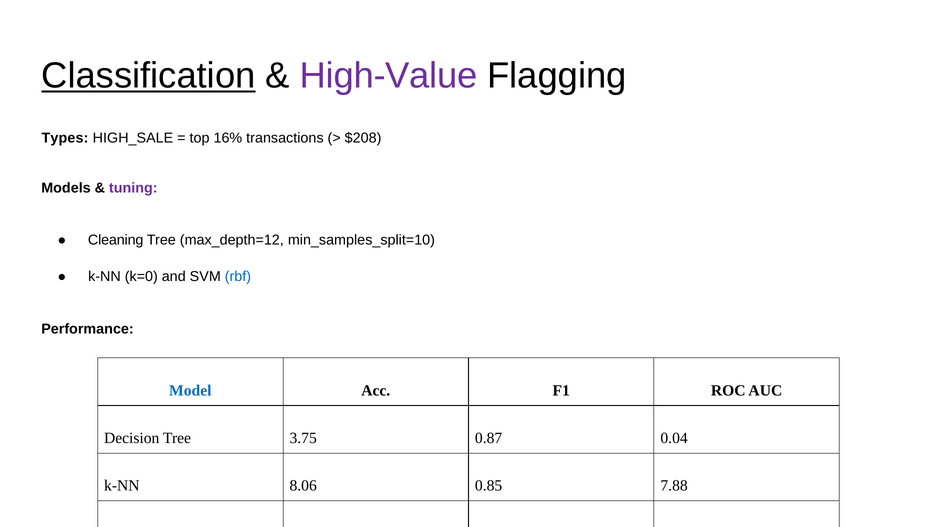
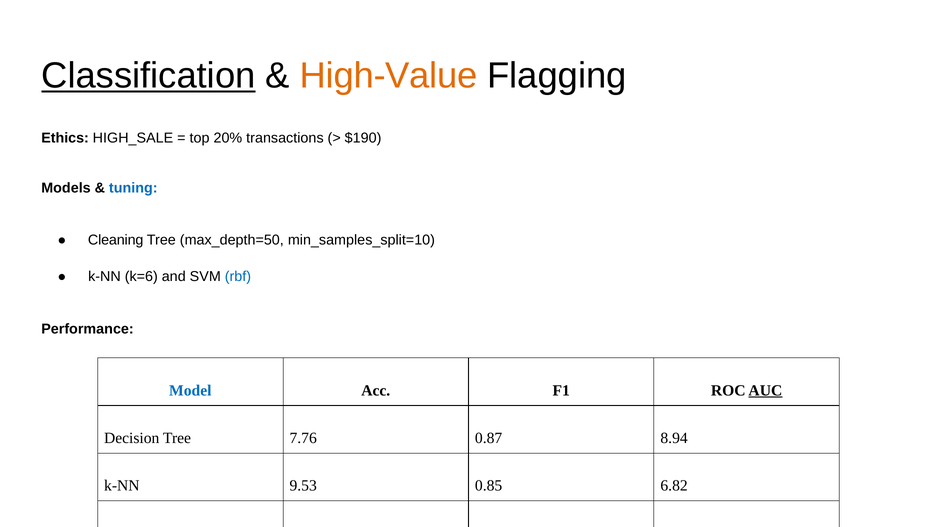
High-Value colour: purple -> orange (389, 76)
Types: Types -> Ethics (65, 138)
16%: 16% -> 20% (228, 138)
$208: $208 -> $190 (363, 138)
tuning colour: purple -> blue (133, 188)
max_depth=12: max_depth=12 -> max_depth=50 (232, 240)
k=0: k=0 -> k=6 (141, 277)
AUC underline: none -> present (765, 390)
3.75: 3.75 -> 7.76 (303, 438)
0.04: 0.04 -> 8.94 (674, 438)
8.06: 8.06 -> 9.53 (303, 486)
7.88: 7.88 -> 6.82 (674, 486)
